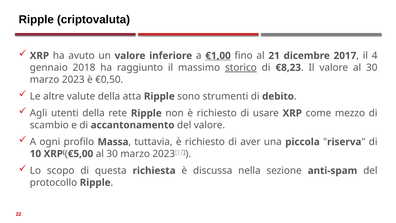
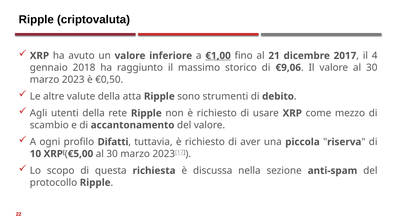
storico underline: present -> none (241, 68)
€8,23: €8,23 -> €9,06 (288, 68)
Massa: Massa -> Difatti (113, 142)
